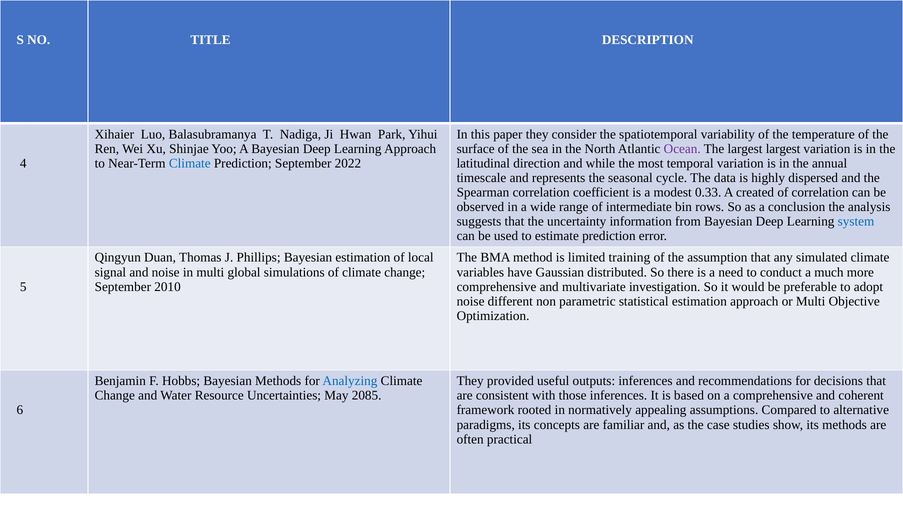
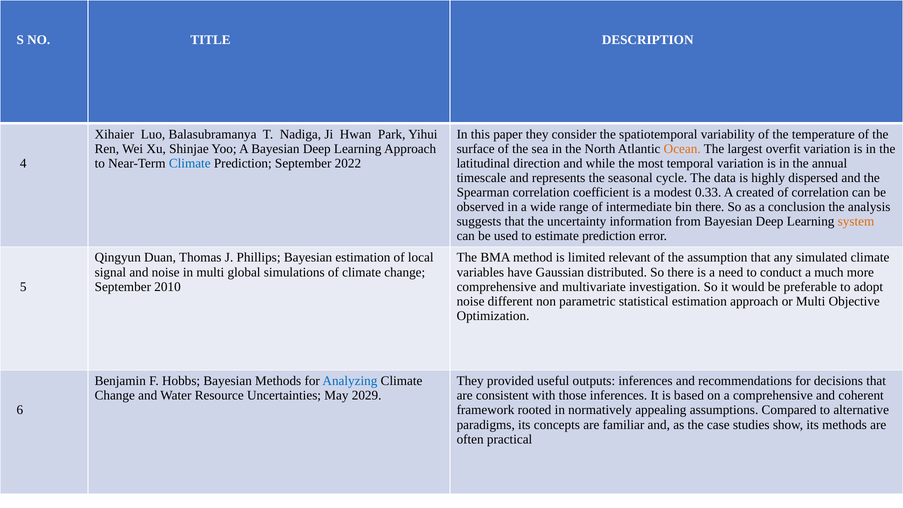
Ocean colour: purple -> orange (682, 149)
largest largest: largest -> overfit (783, 149)
bin rows: rows -> there (710, 207)
system colour: blue -> orange (856, 222)
training: training -> relevant (630, 258)
2085: 2085 -> 2029 (367, 396)
